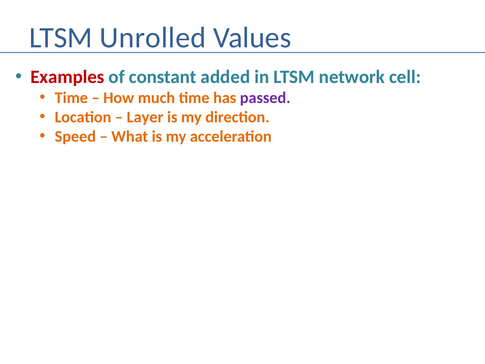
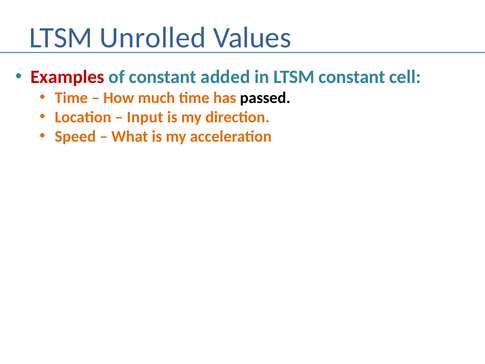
LTSM network: network -> constant (352, 77)
passed colour: purple -> black (265, 98)
Layer: Layer -> Input (145, 117)
